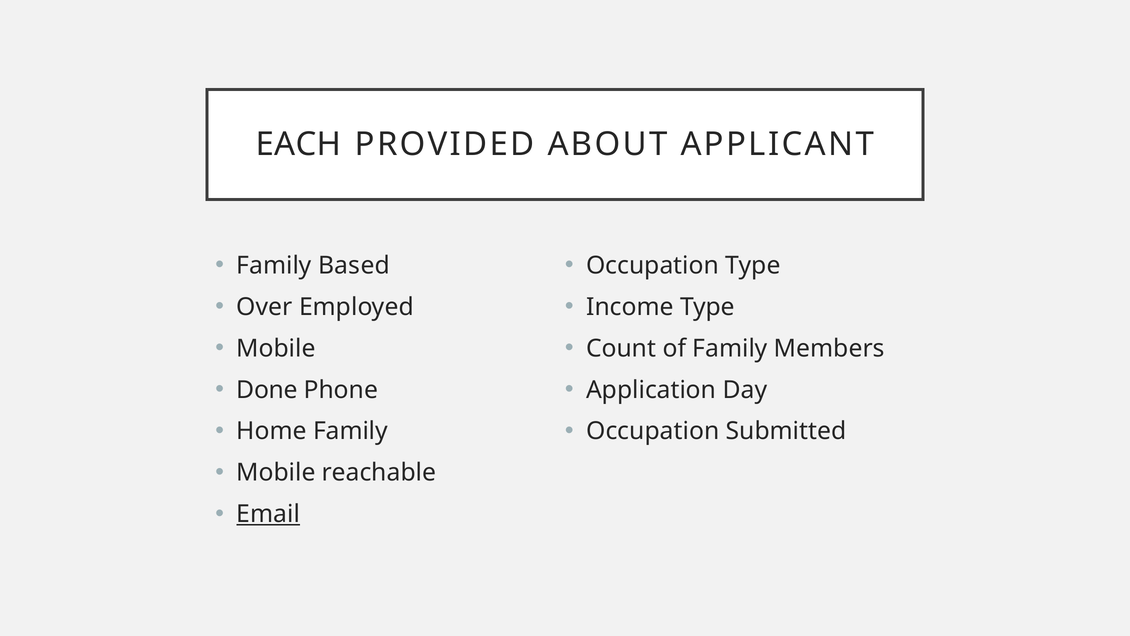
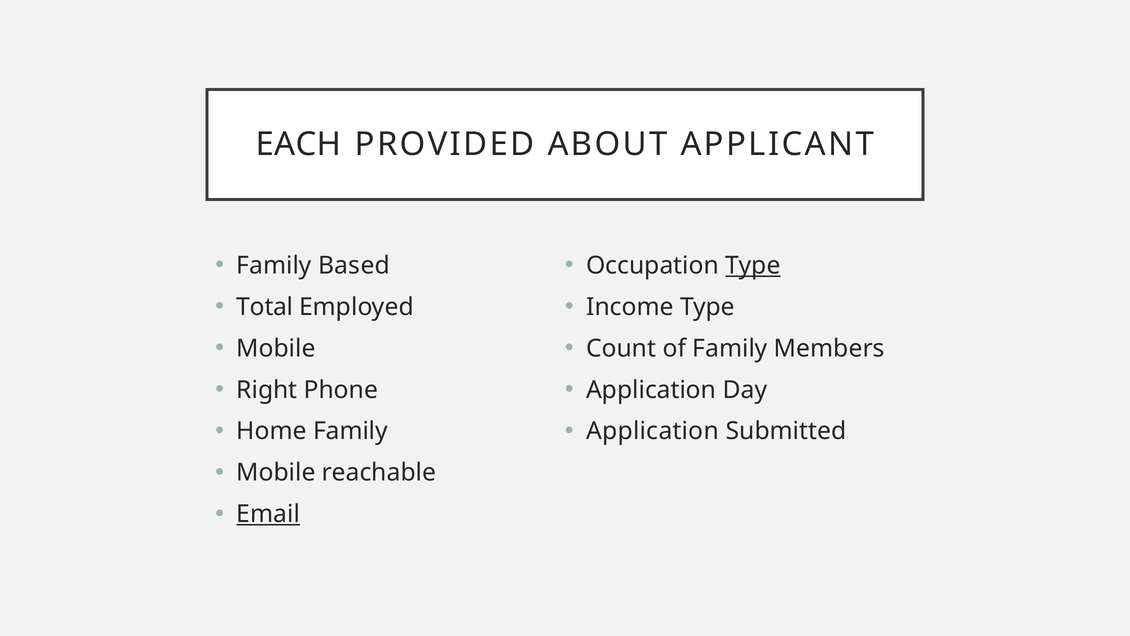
Type underline: none -> present (753, 265)
Over: Over -> Total (265, 307)
Done: Done -> Right (267, 390)
Occupation: Occupation -> Application (653, 431)
